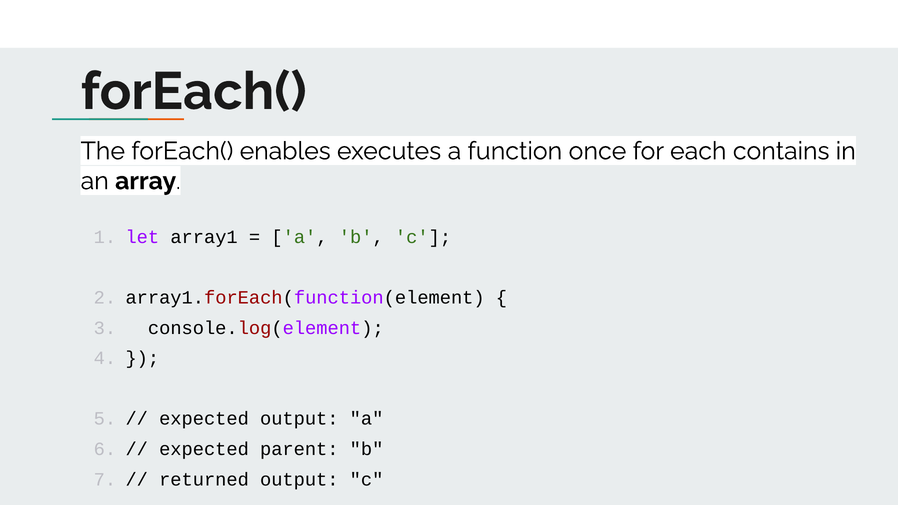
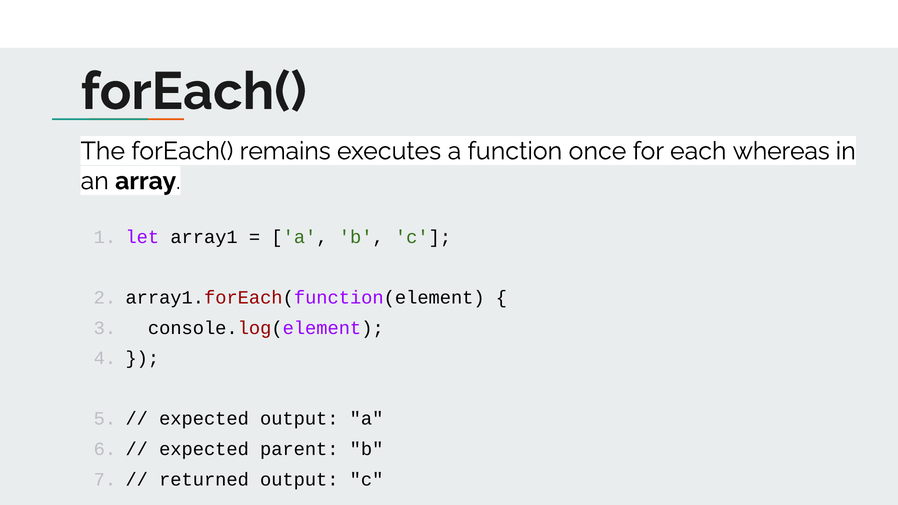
enables: enables -> remains (285, 151)
contains: contains -> whereas (781, 151)
